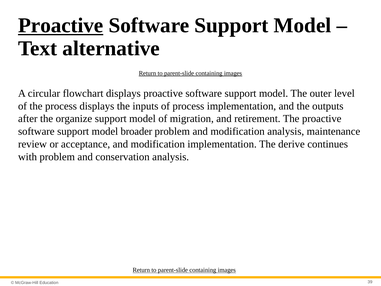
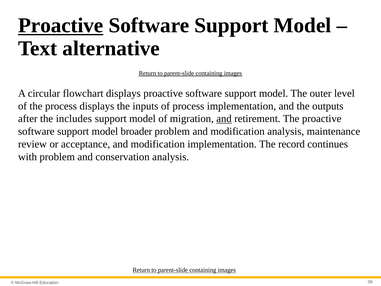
organize: organize -> includes (74, 119)
and underline: none -> present (224, 119)
derive: derive -> record (292, 144)
